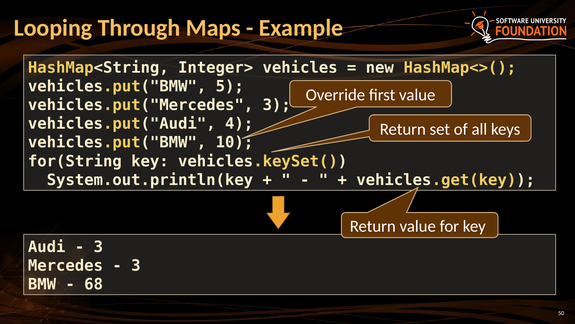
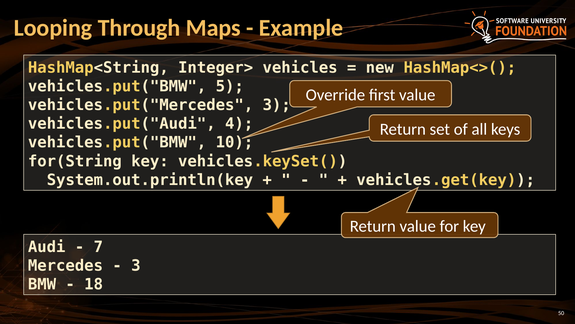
3: 3 -> 7 (98, 247)
68: 68 -> 18 (94, 284)
